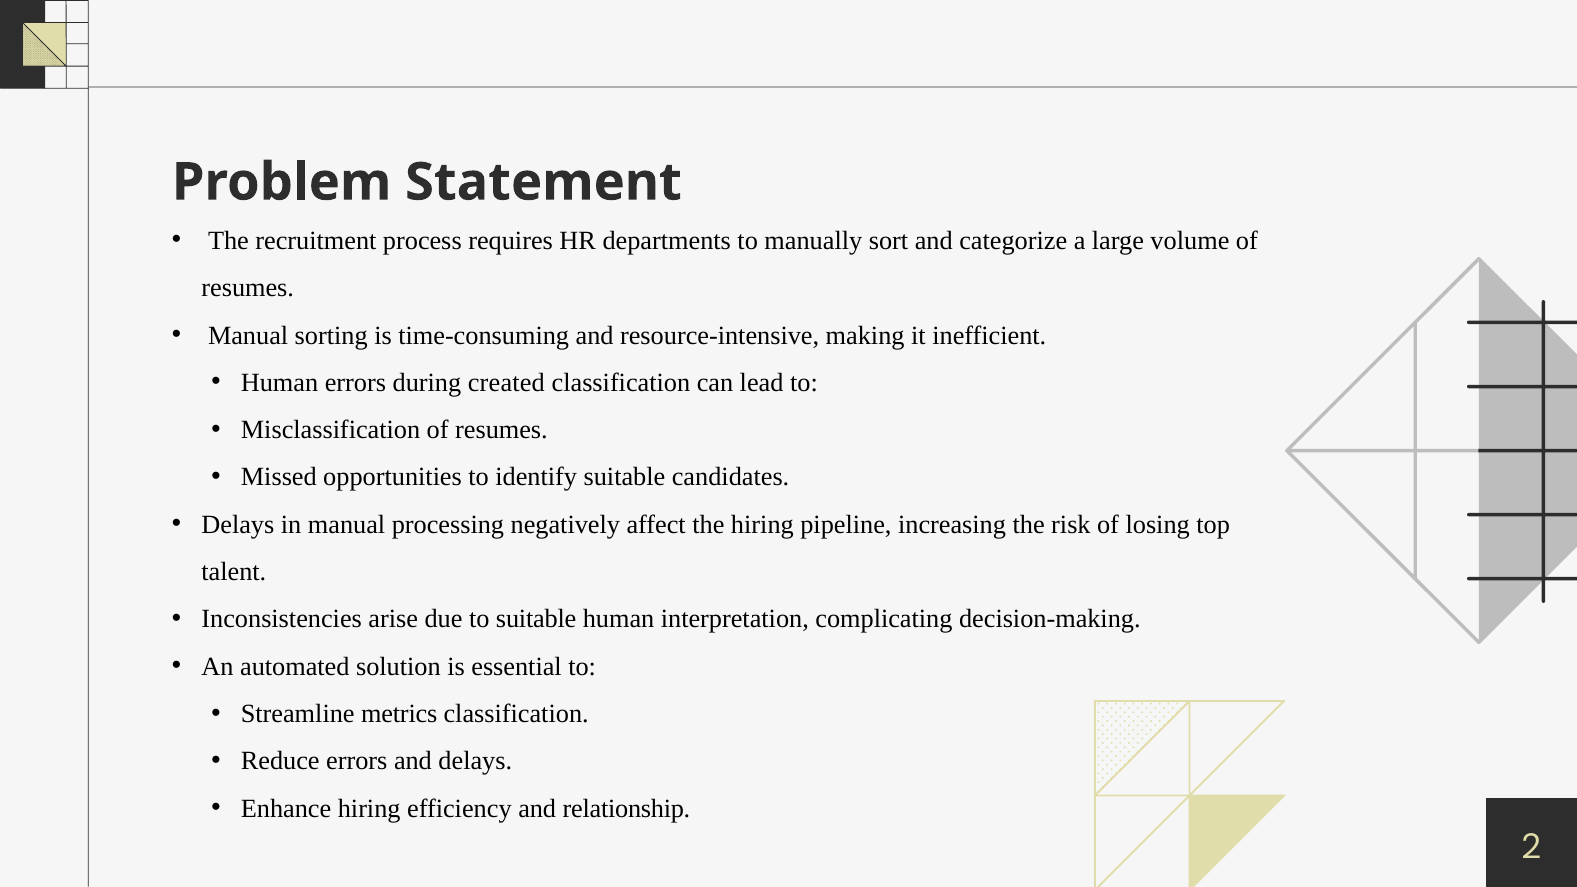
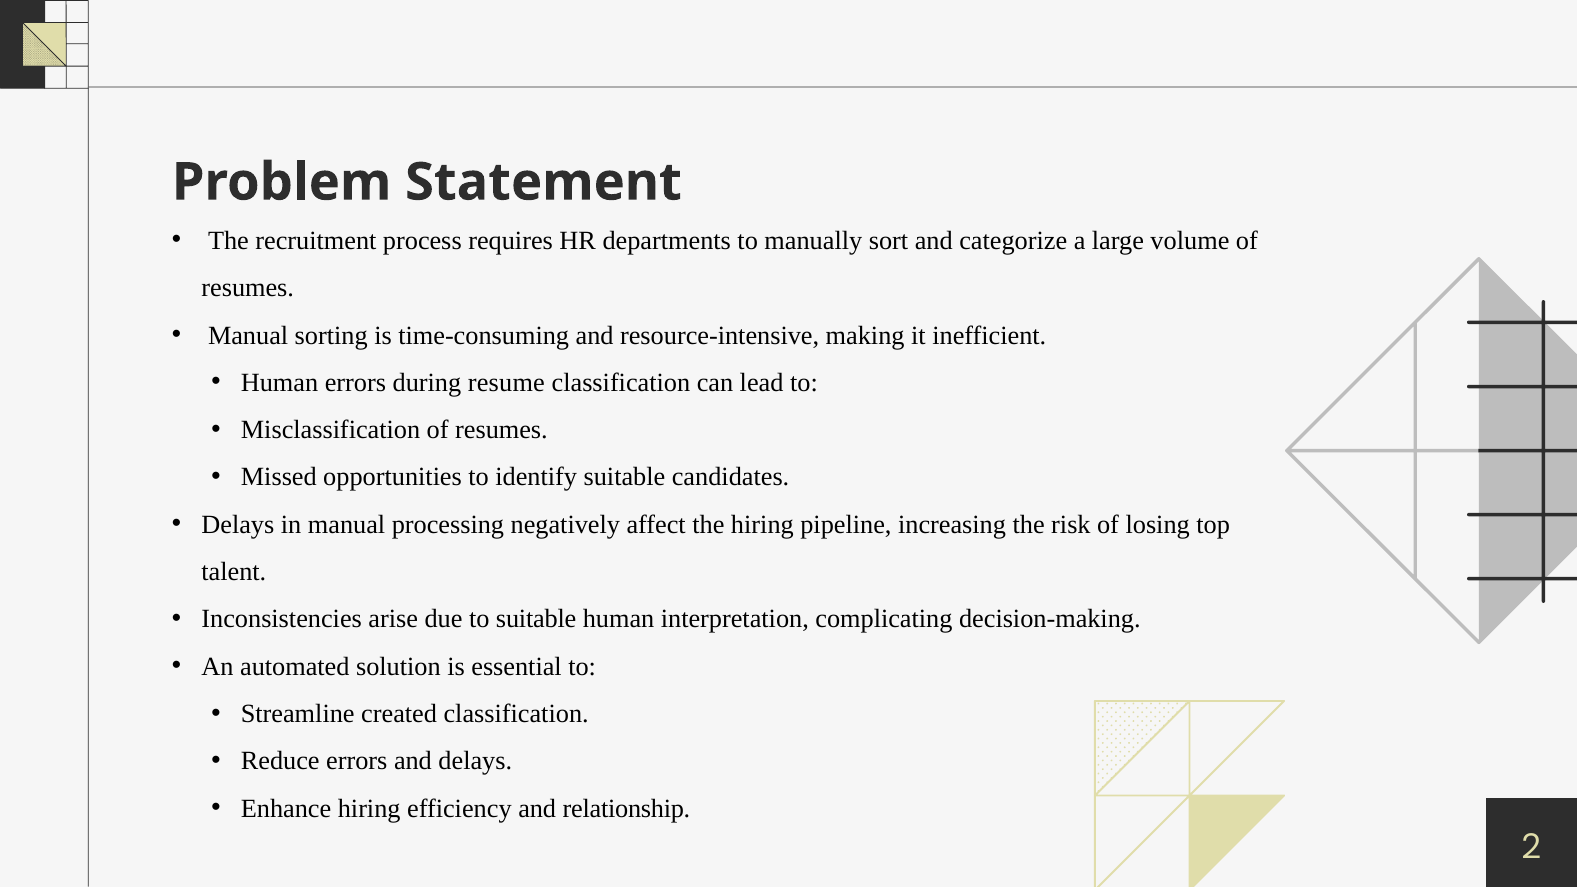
created: created -> resume (506, 383)
metrics: metrics -> created (399, 714)
